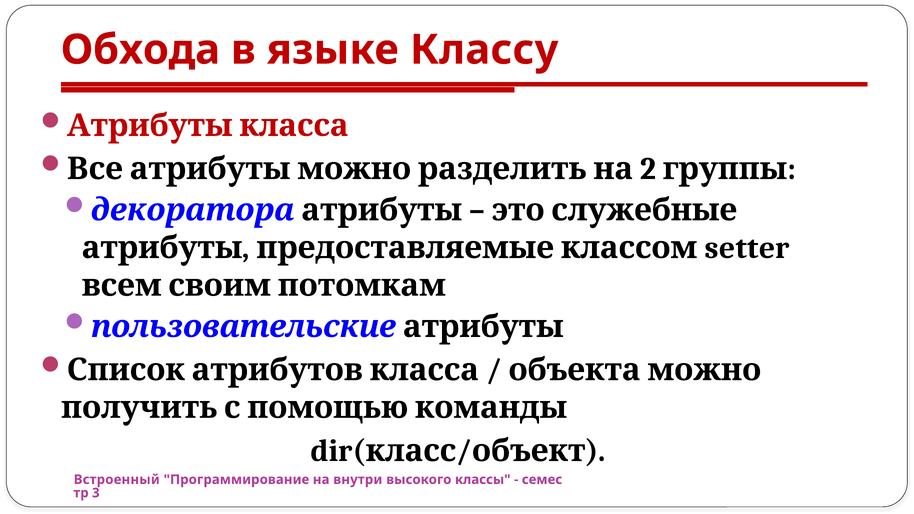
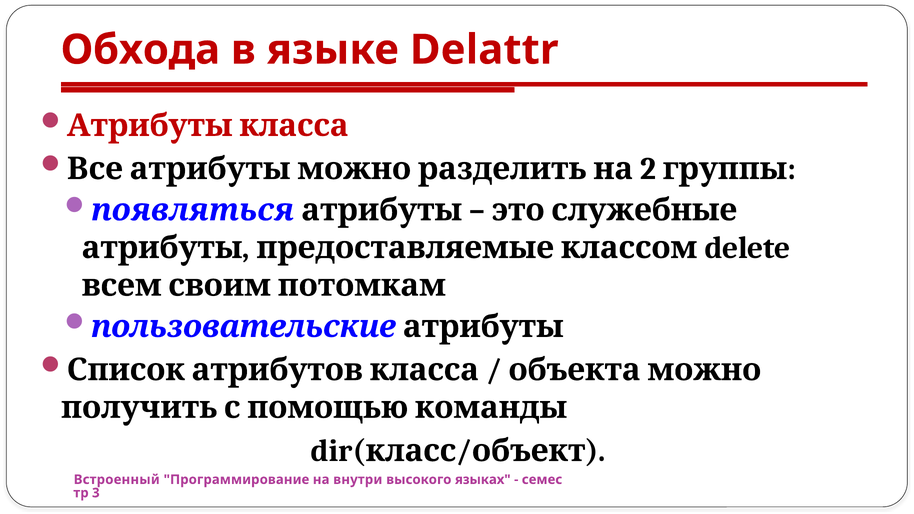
Классу: Классу -> Delattr (484, 50)
декоратора: декоратора -> появляться (193, 210)
setter: setter -> delete (748, 248)
классы: классы -> языках (483, 480)
